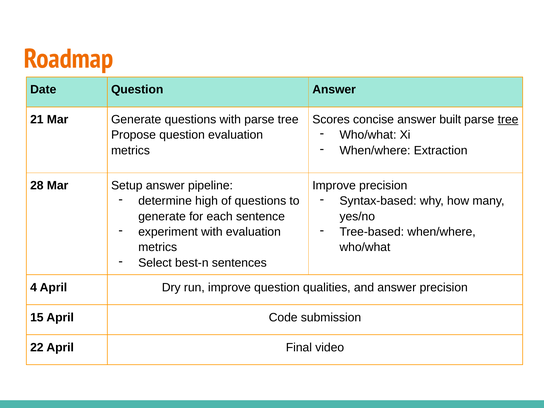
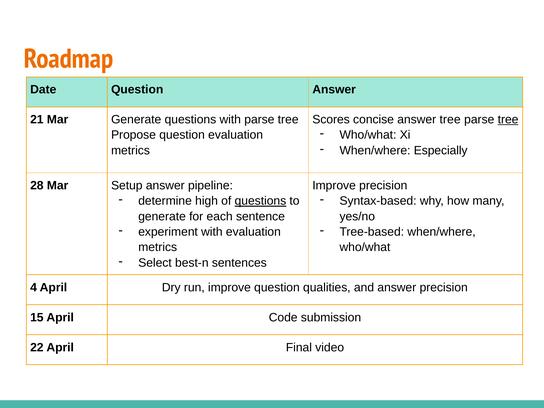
answer built: built -> tree (450, 120)
Extraction: Extraction -> Especially (441, 150)
questions underline: none -> present (260, 201)
